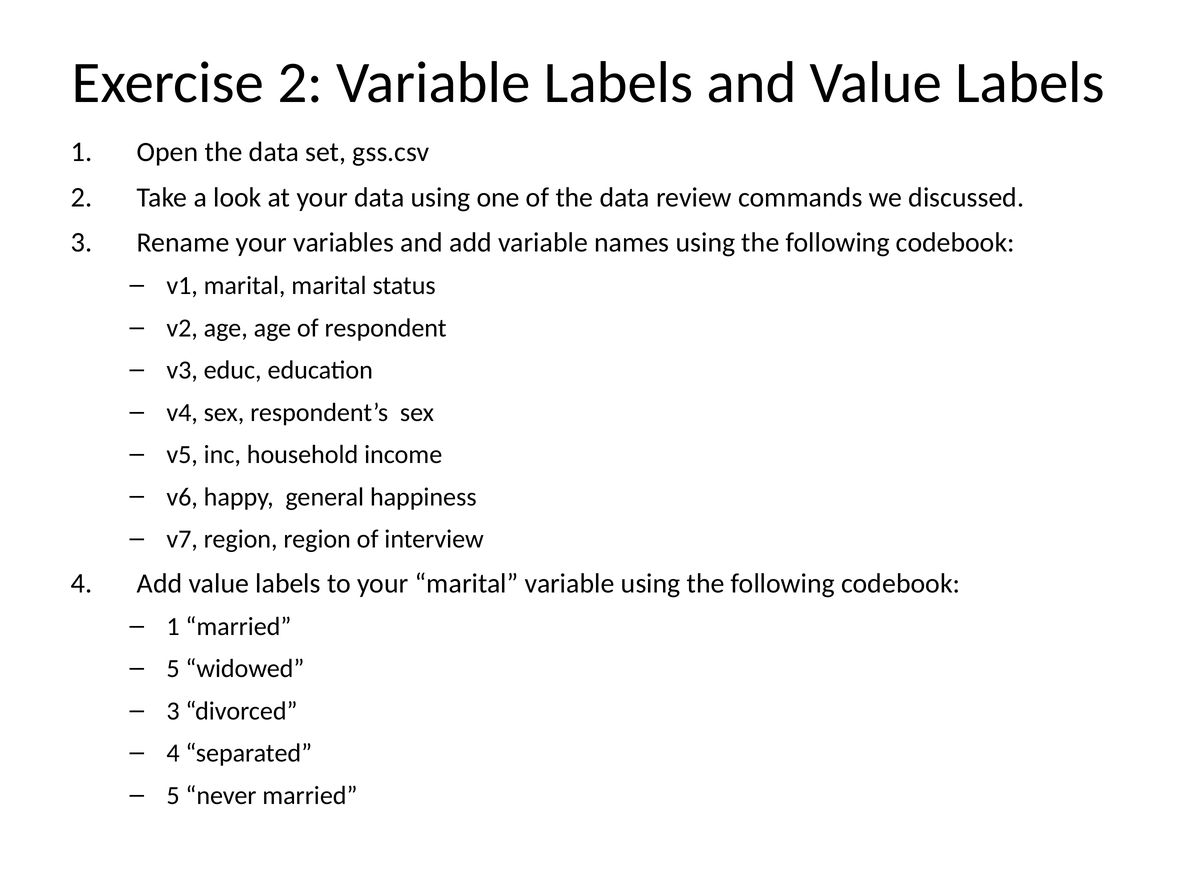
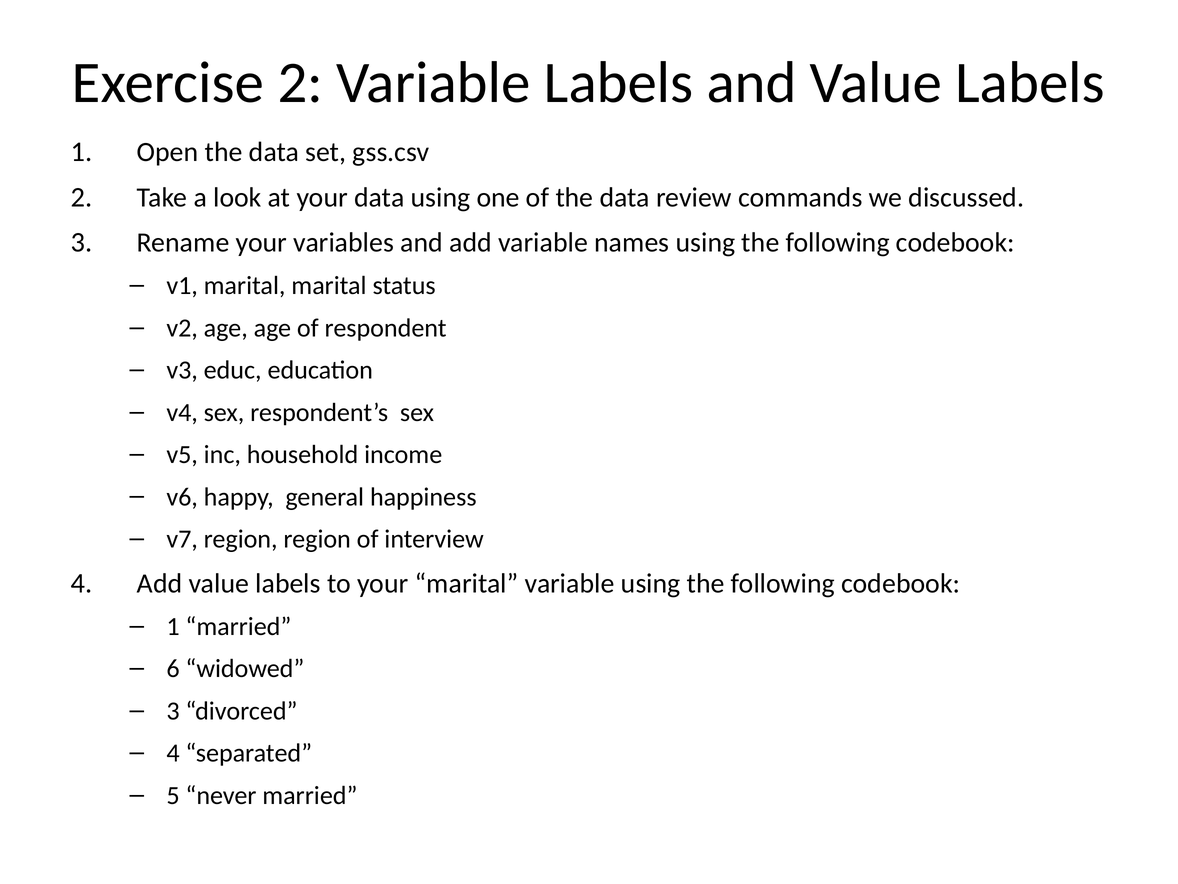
5: 5 -> 6 (173, 668)
